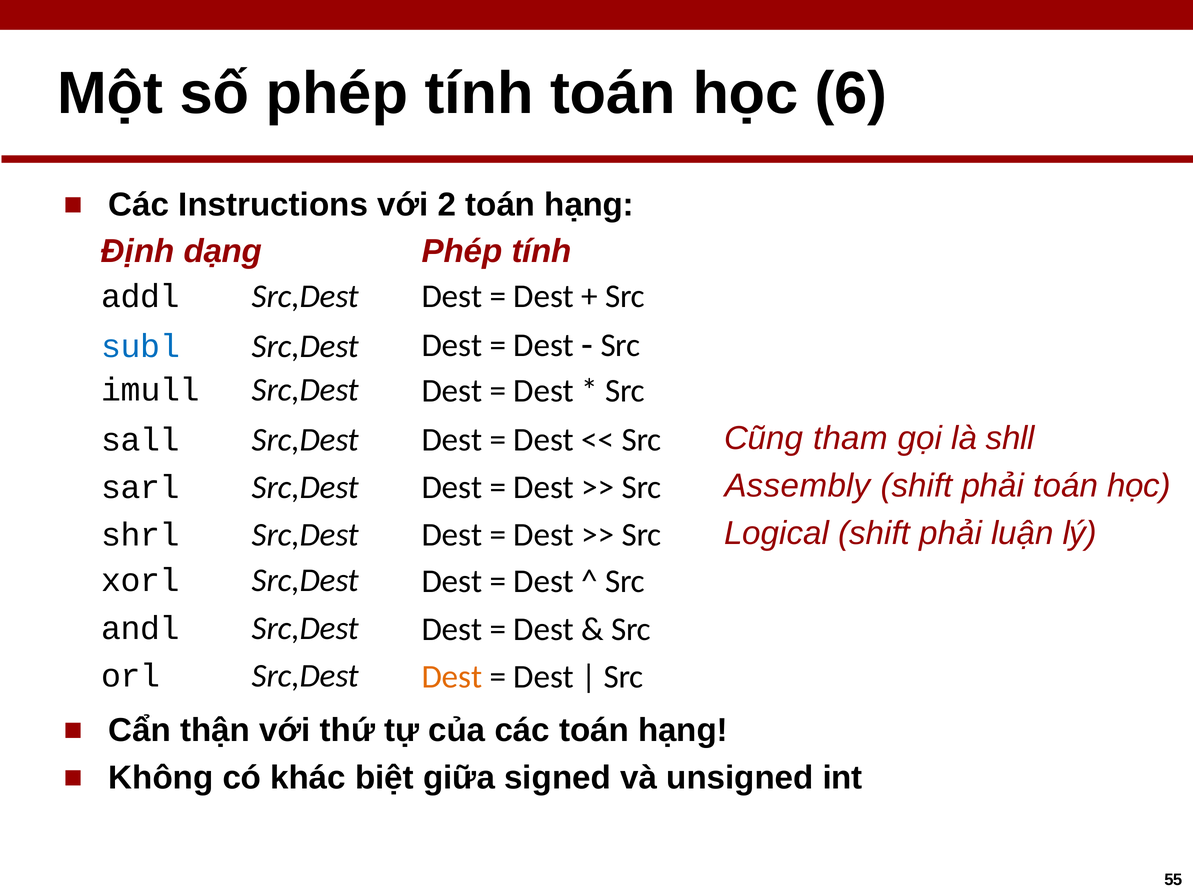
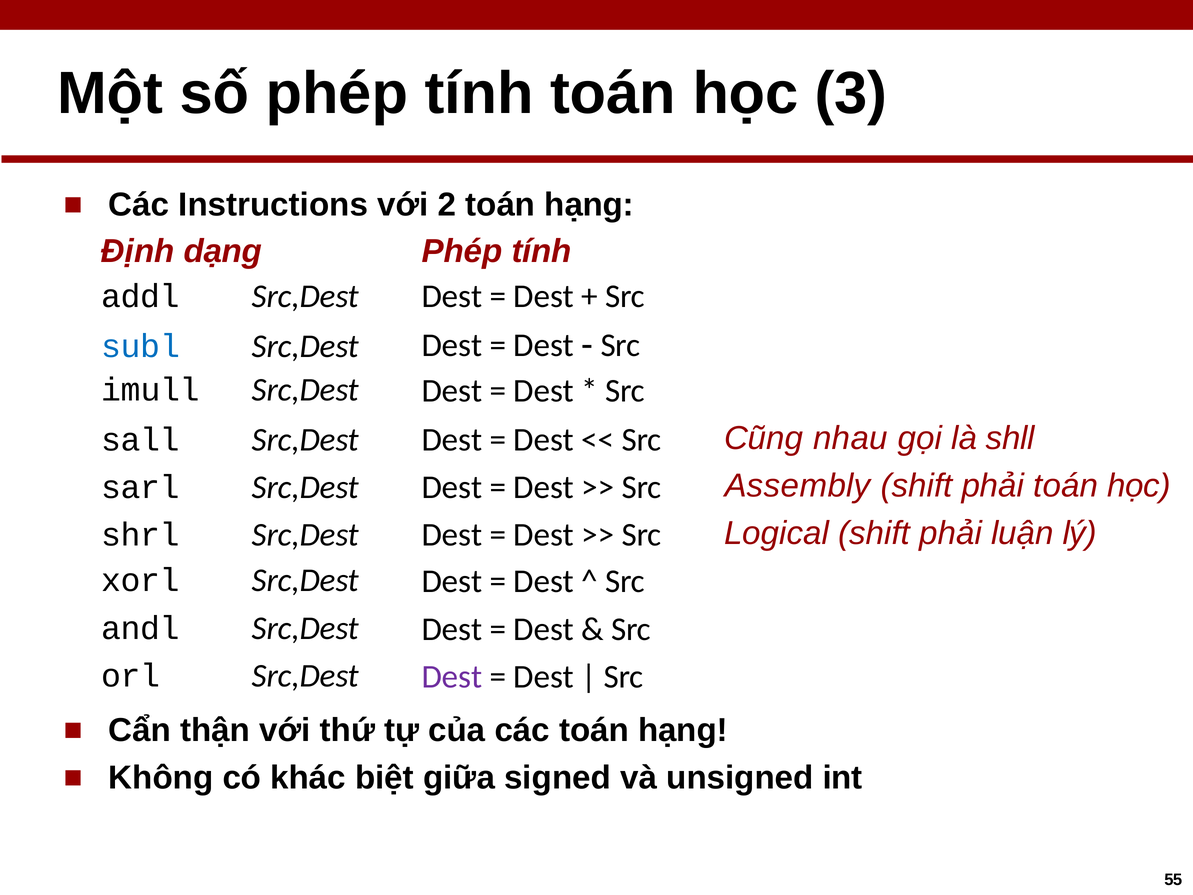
6: 6 -> 3 (851, 93)
tham: tham -> nhau (850, 438)
Dest colour: orange -> purple (452, 677)
